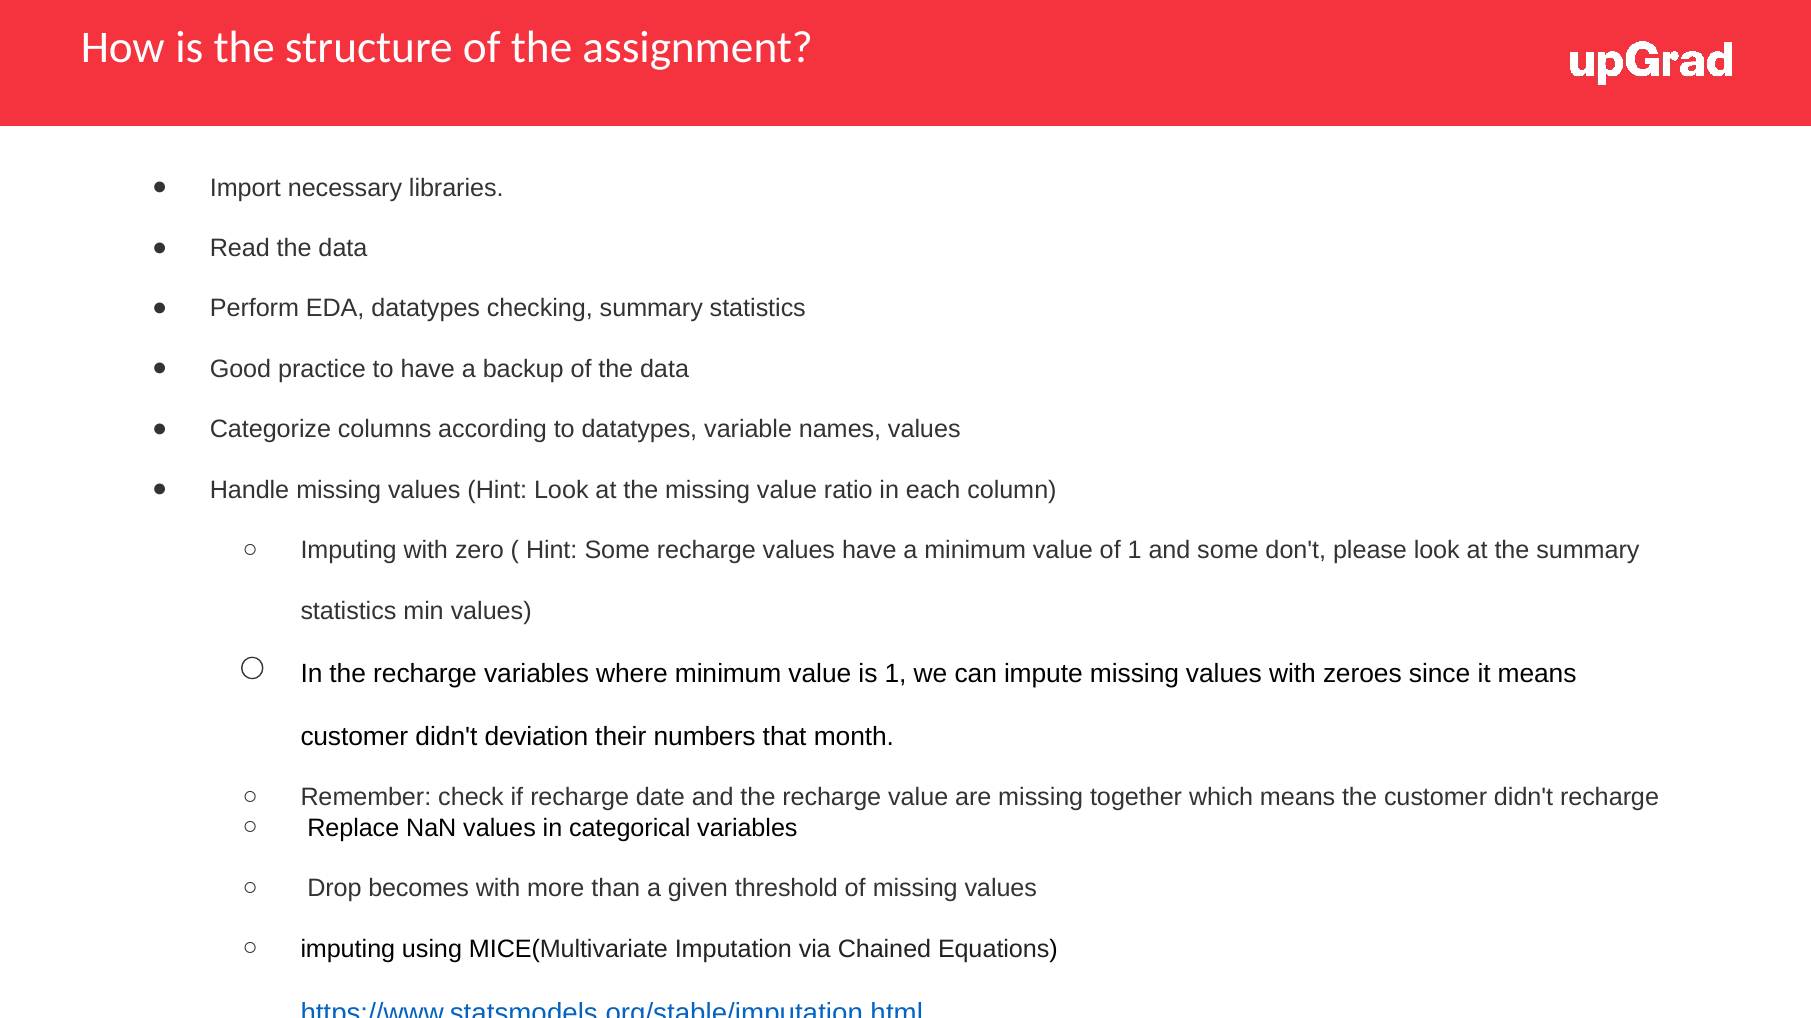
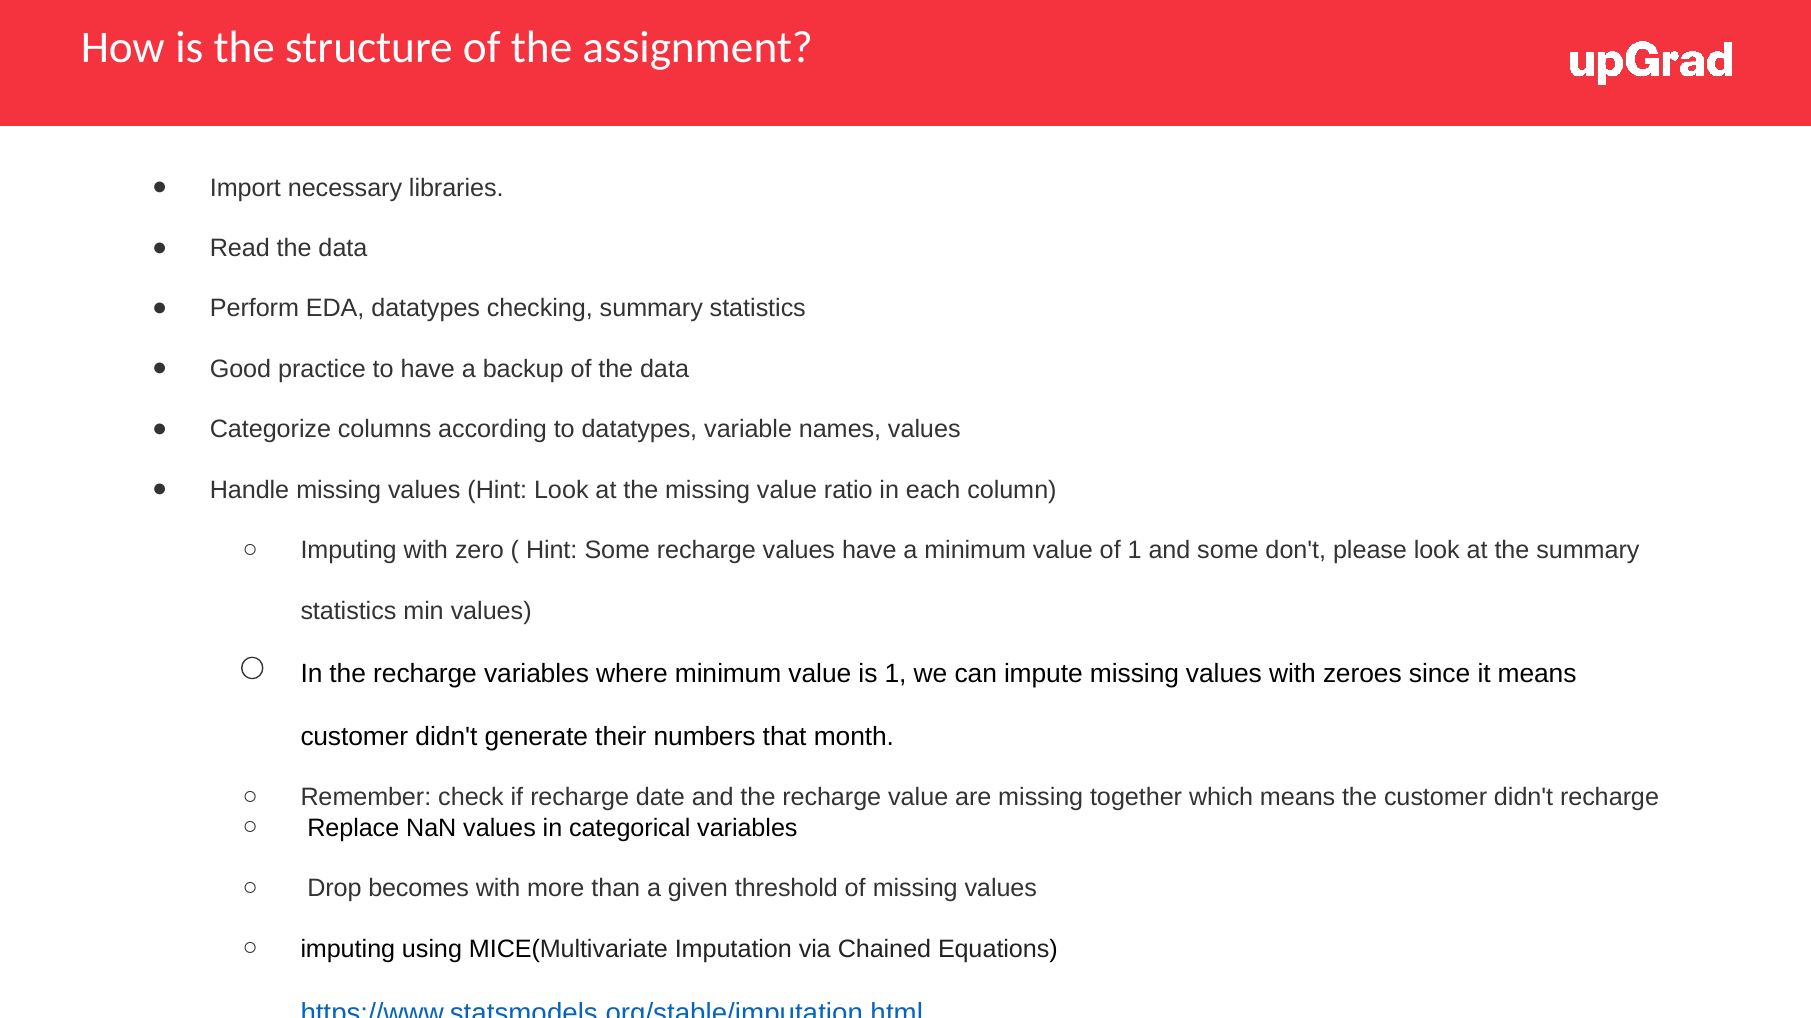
deviation: deviation -> generate (536, 737)
